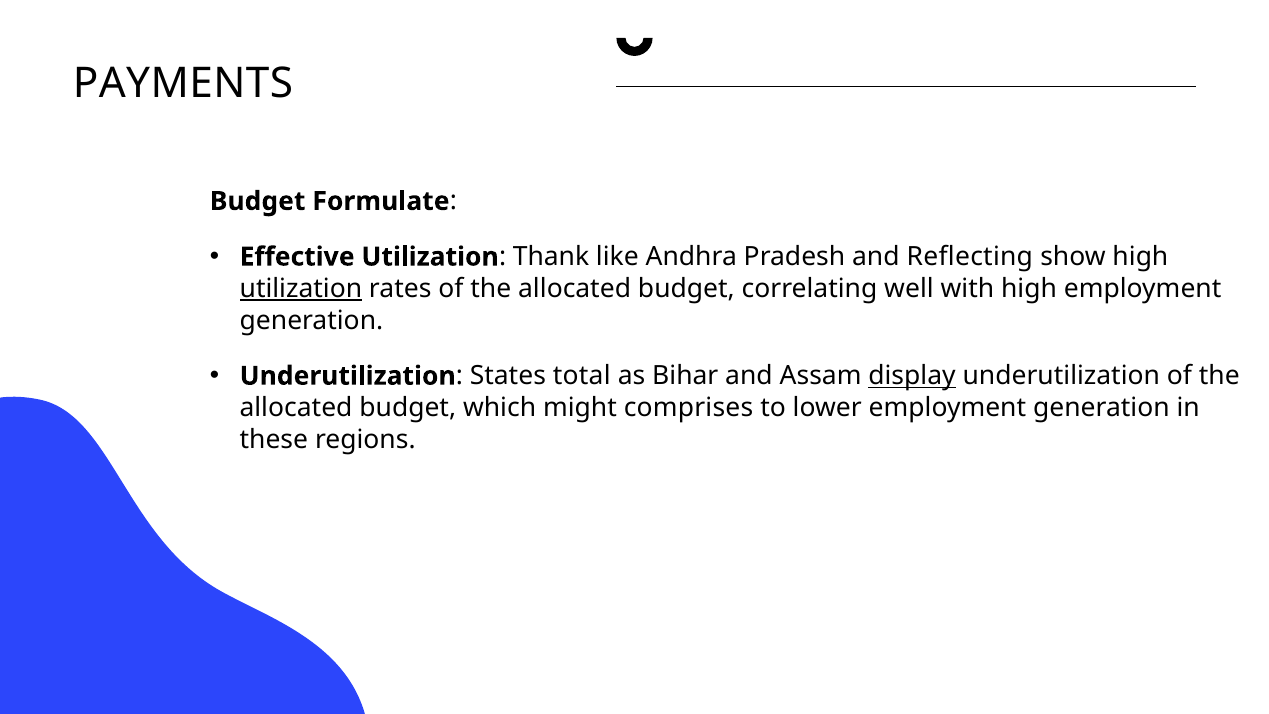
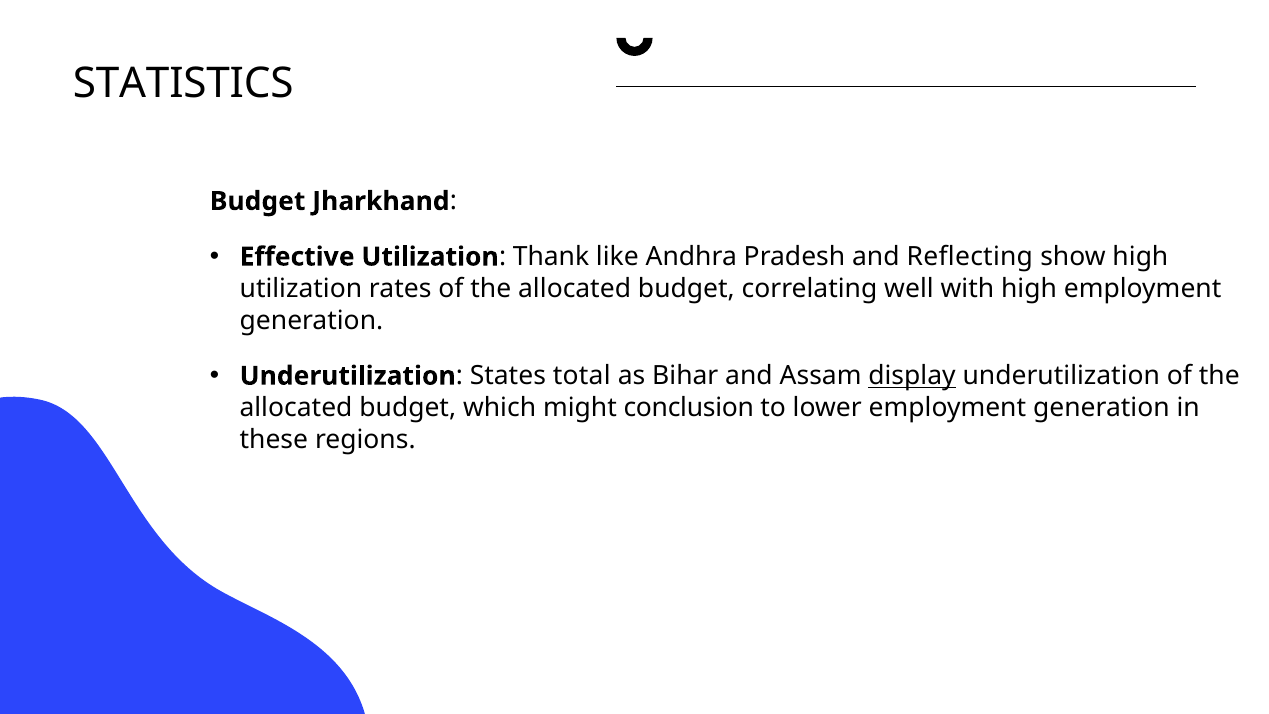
PAYMENTS: PAYMENTS -> STATISTICS (183, 83)
Formulate: Formulate -> Jharkhand (381, 201)
utilization underline: present -> none (301, 289)
comprises: comprises -> conclusion (689, 408)
